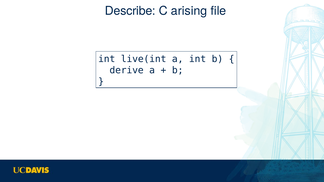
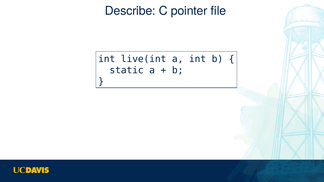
arising: arising -> pointer (189, 11)
derive: derive -> static (127, 70)
